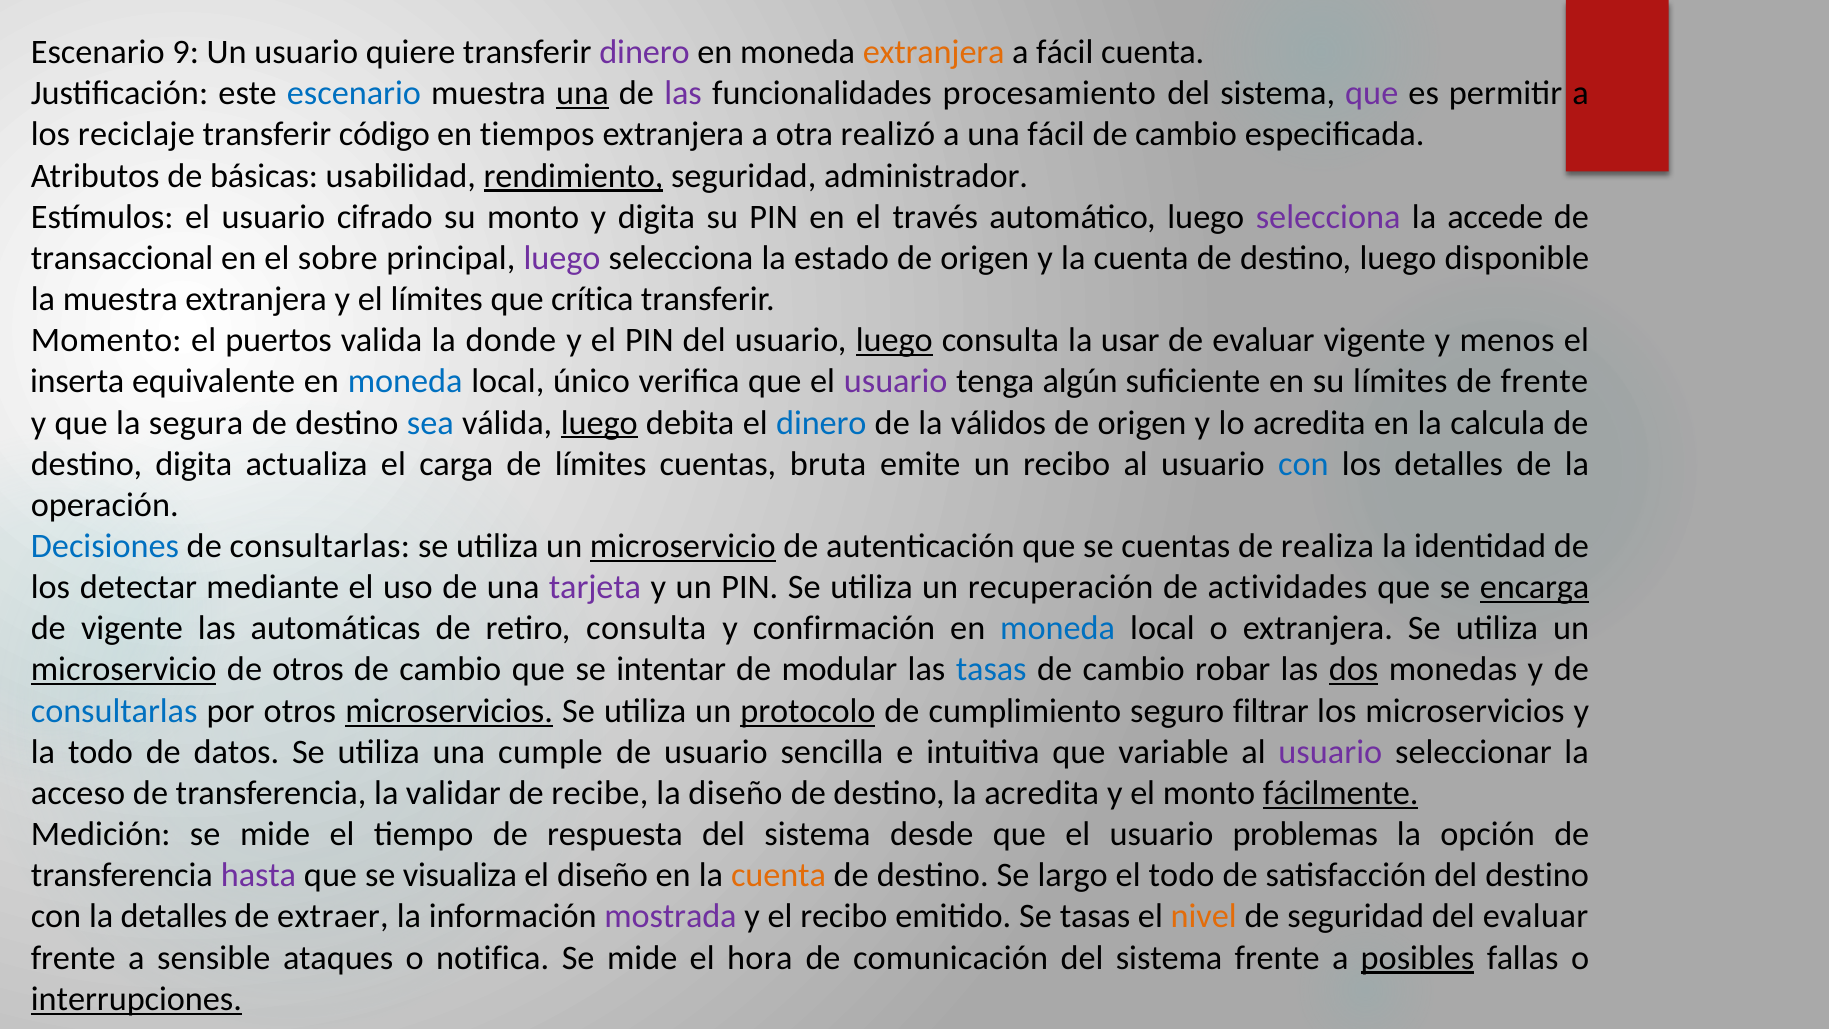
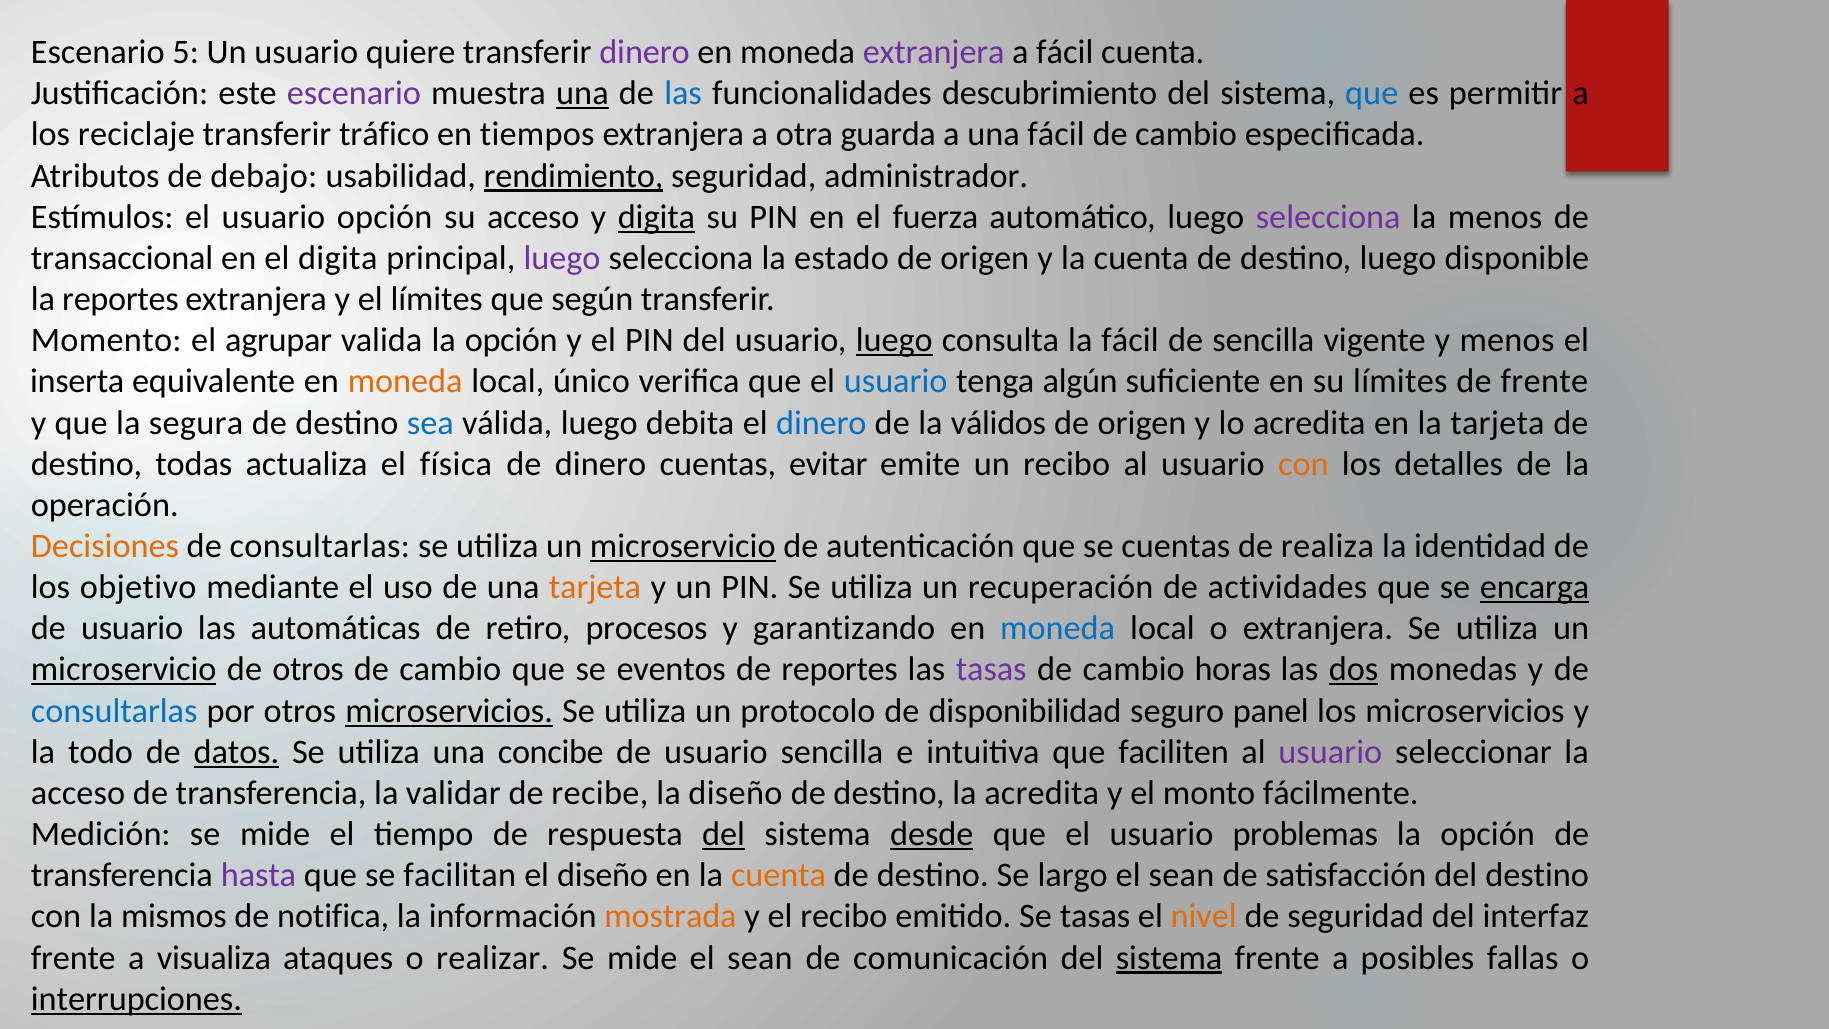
9: 9 -> 5 (186, 52)
extranjera colour: orange -> purple (934, 52)
escenario colour: blue -> purple (354, 93)
las colour: purple -> blue (683, 93)
procesamiento: procesamiento -> descubrimiento (1050, 93)
que colour: purple -> blue (1372, 93)
código: código -> tráfico (384, 135)
realizó: realizó -> guarda (888, 135)
básicas: básicas -> debajo (264, 176)
usuario cifrado: cifrado -> opción (385, 217)
su monto: monto -> acceso (533, 217)
digita underline: none -> present (656, 217)
través: través -> fuerza (935, 217)
la accede: accede -> menos (1495, 217)
el sobre: sobre -> digita (338, 258)
la muestra: muestra -> reportes (120, 299)
crítica: crítica -> según (592, 299)
puertos: puertos -> agrupar (279, 340)
valida la donde: donde -> opción (511, 340)
la usar: usar -> fácil (1130, 340)
de evaluar: evaluar -> sencilla (1263, 340)
moneda colour: blue -> orange (405, 381)
usuario colour: purple -> blue (896, 381)
luego underline: present -> none (599, 423)
la calcula: calcula -> tarjeta (1497, 423)
destino digita: digita -> todas (194, 464)
carga: carga -> física (456, 464)
de límites: límites -> dinero (600, 464)
bruta: bruta -> evitar (828, 464)
con colour: blue -> orange (1303, 464)
Decisiones colour: blue -> orange (105, 546)
detectar: detectar -> objetivo (138, 587)
tarjeta colour: purple -> orange (595, 587)
vigente: vigente -> usuario (132, 628)
retiro consulta: consulta -> procesos (647, 628)
confirmación: confirmación -> garantizando (844, 628)
intentar: intentar -> eventos (671, 670)
de modular: modular -> reportes (840, 670)
tasas colour: blue -> purple (991, 670)
robar: robar -> horas (1233, 670)
protocolo underline: present -> none (808, 711)
cumplimiento: cumplimiento -> disponibilidad (1025, 711)
filtrar: filtrar -> panel (1271, 711)
datos underline: none -> present (236, 752)
cumple: cumple -> concibe (551, 752)
variable: variable -> faciliten (1174, 752)
fácilmente underline: present -> none (1341, 793)
del underline: none -> present (724, 834)
desde underline: none -> present (932, 834)
visualiza: visualiza -> facilitan (460, 875)
todo: todo -> sean (1181, 875)
la detalles: detalles -> mismos (174, 916)
extraer: extraer -> notifica (333, 916)
mostrada colour: purple -> orange (671, 916)
del evaluar: evaluar -> interfaz (1536, 916)
sensible: sensible -> visualiza (214, 958)
notifica: notifica -> realizar (493, 958)
mide el hora: hora -> sean (760, 958)
sistema underline: none -> present (1169, 958)
posibles underline: present -> none (1418, 958)
